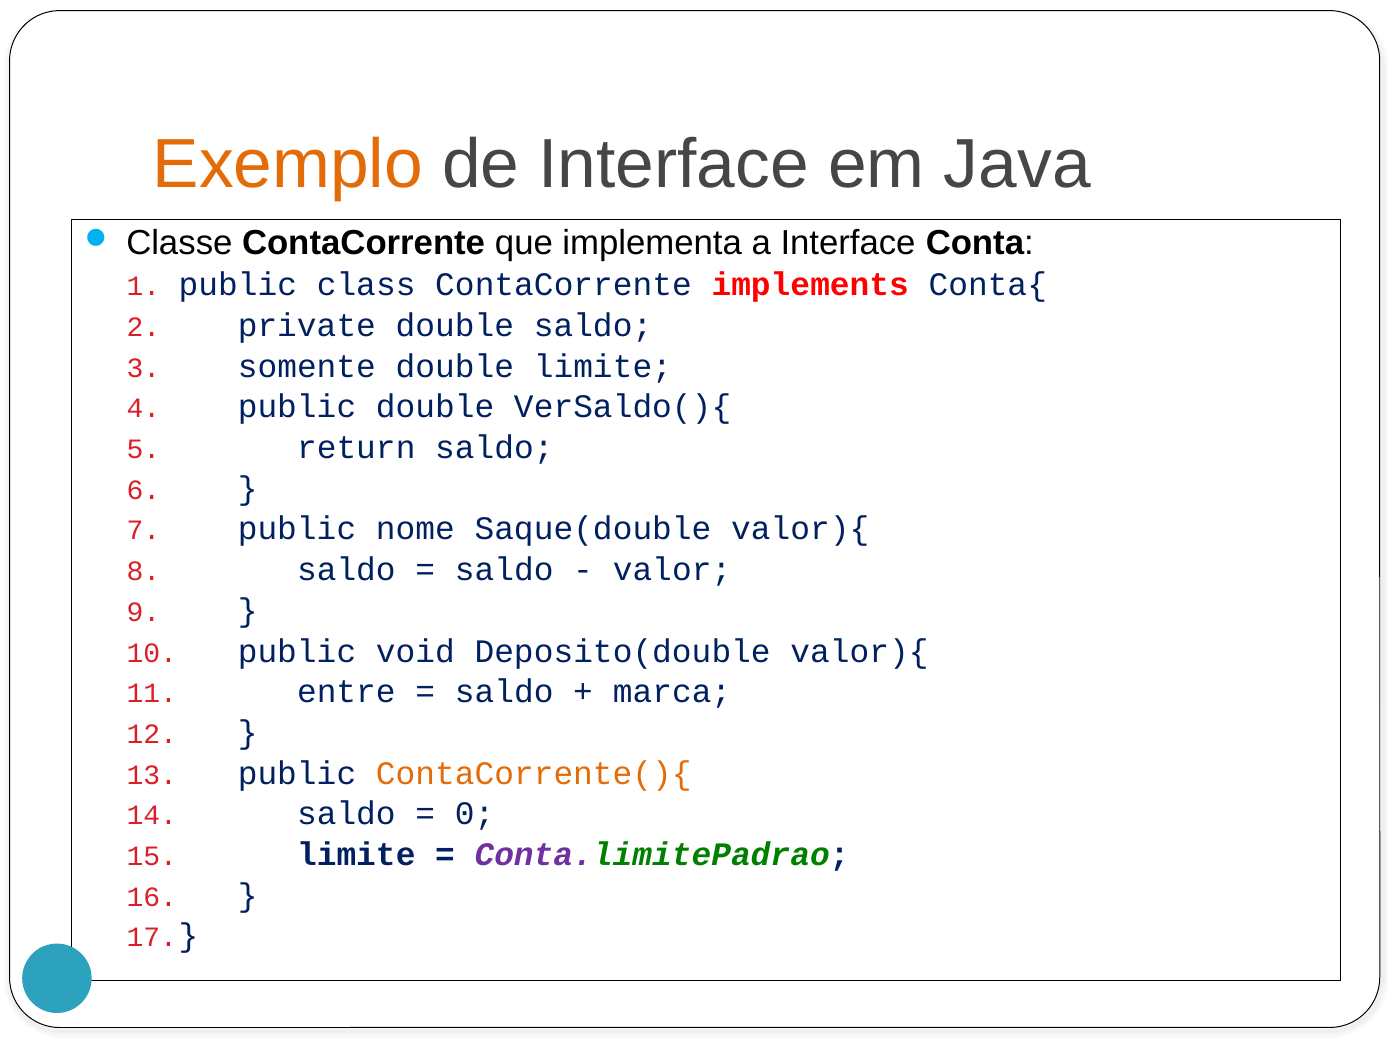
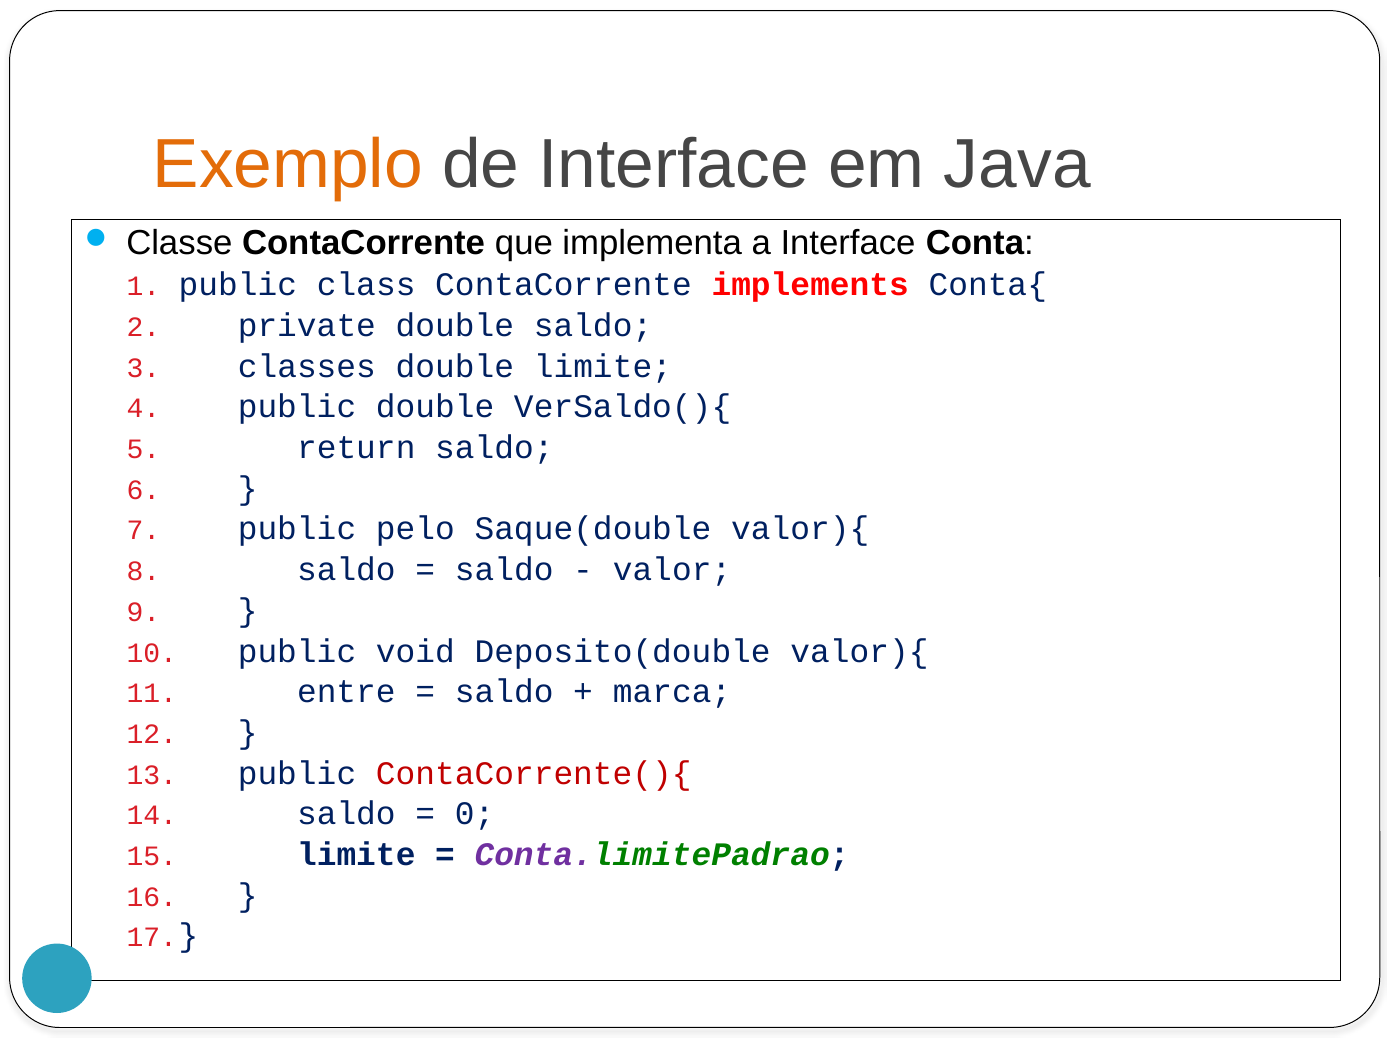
somente: somente -> classes (307, 367)
nome: nome -> pelo (415, 529)
ContaCorrente(){ colour: orange -> red (534, 774)
